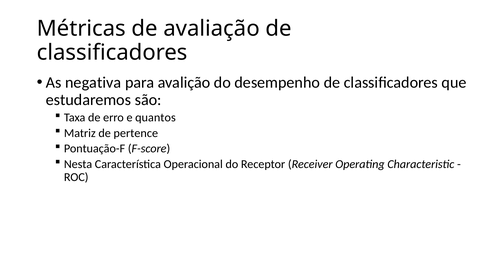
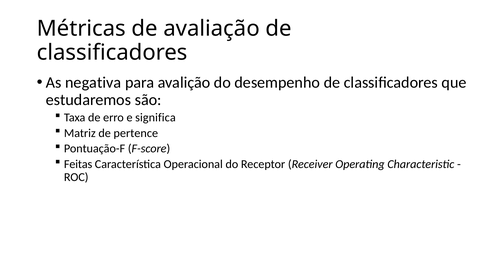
quantos: quantos -> significa (155, 118)
Nesta: Nesta -> Feitas (78, 165)
